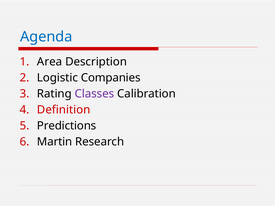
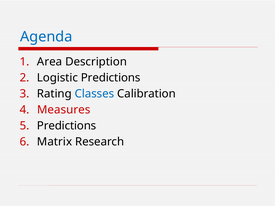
Logistic Companies: Companies -> Predictions (111, 78)
Classes colour: purple -> blue (94, 94)
Definition: Definition -> Measures (64, 110)
Martin: Martin -> Matrix (55, 142)
